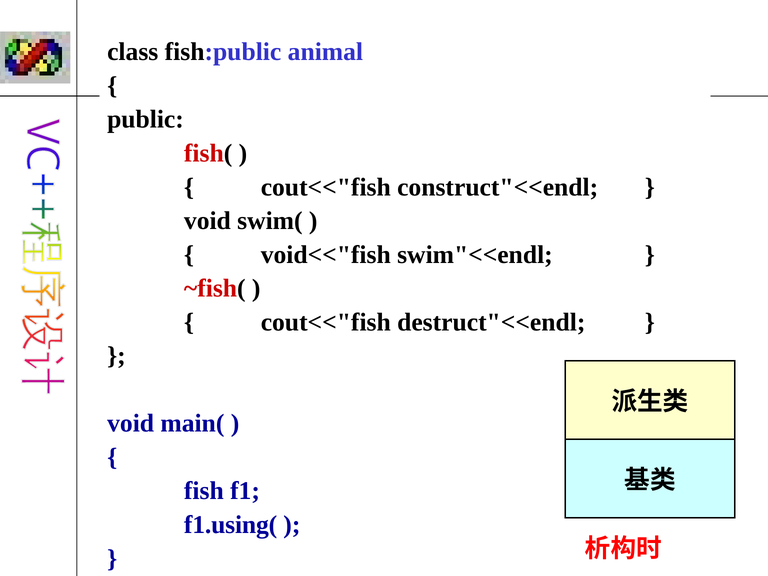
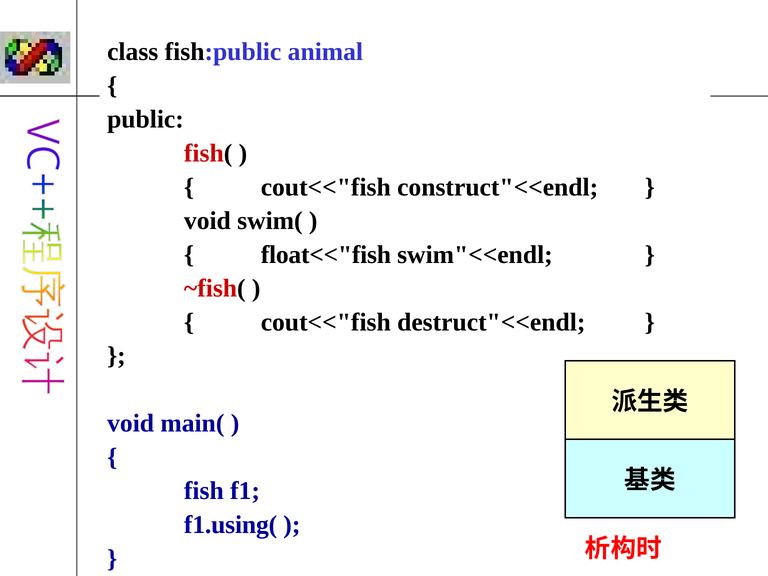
void<<"fish: void<<"fish -> float<<"fish (326, 255)
